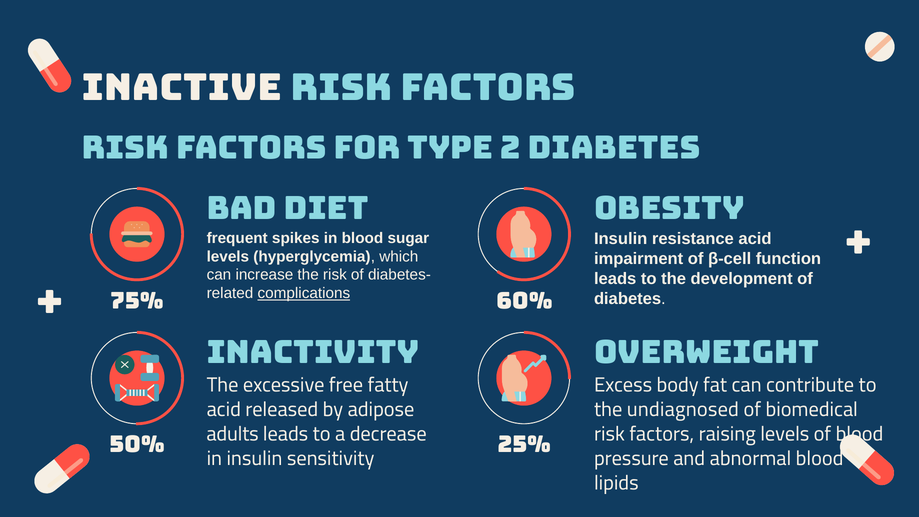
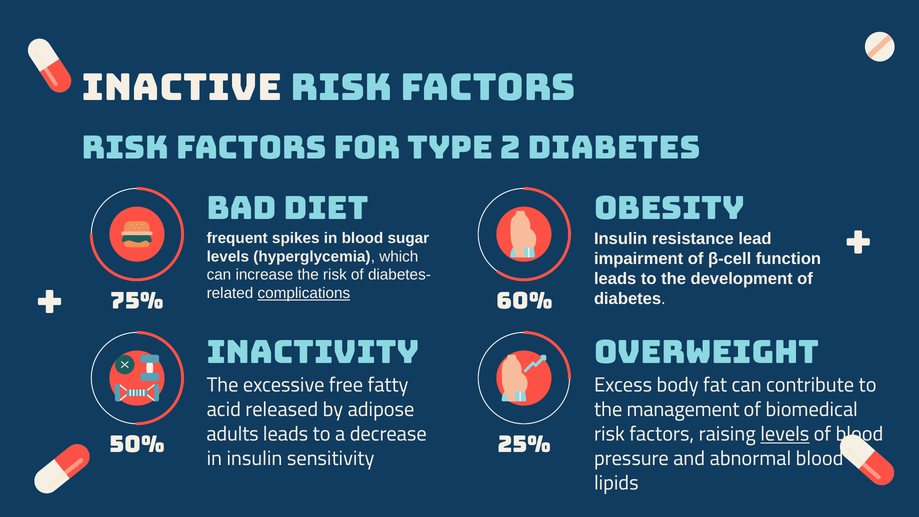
acid: acid -> lead (755, 239)
undiagnosed: undiagnosed -> management (683, 410)
levels underline: none -> present (785, 434)
